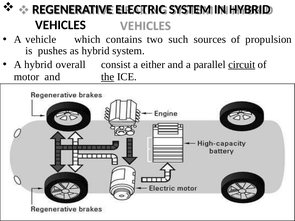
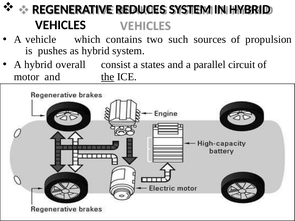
ELECTRIC: ELECTRIC -> REDUCES (140, 9)
either: either -> states (153, 65)
circuit underline: present -> none (242, 65)
